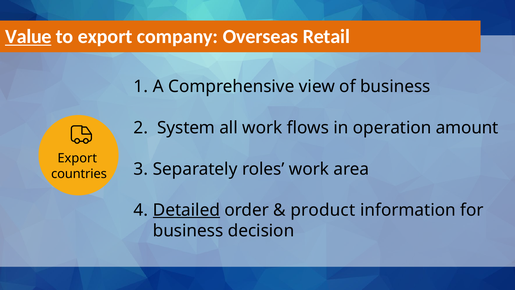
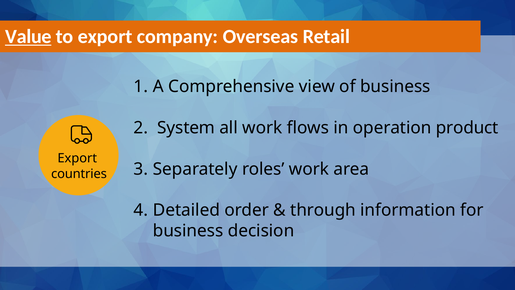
amount: amount -> product (467, 128)
Detailed underline: present -> none (186, 210)
product: product -> through (323, 210)
